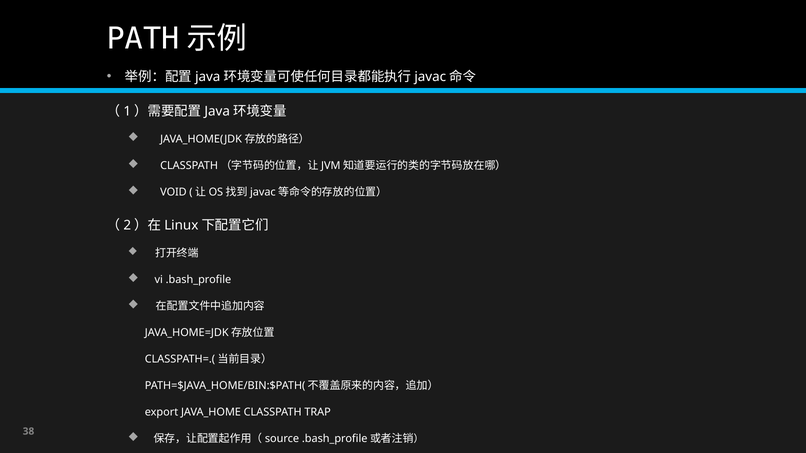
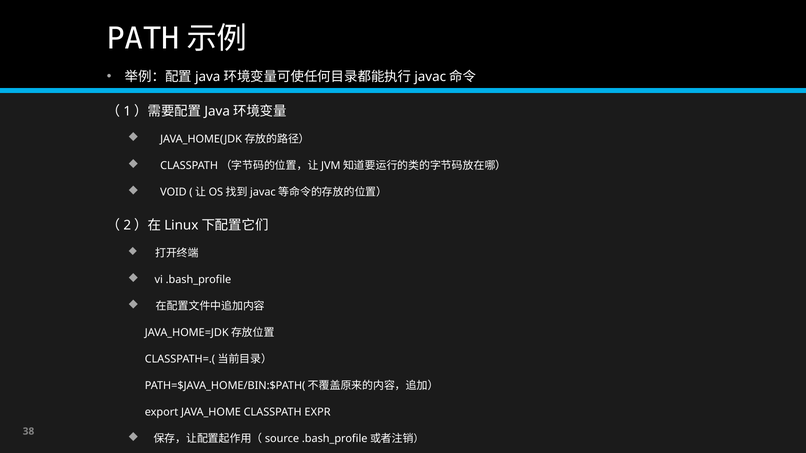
TRAP: TRAP -> EXPR (318, 413)
